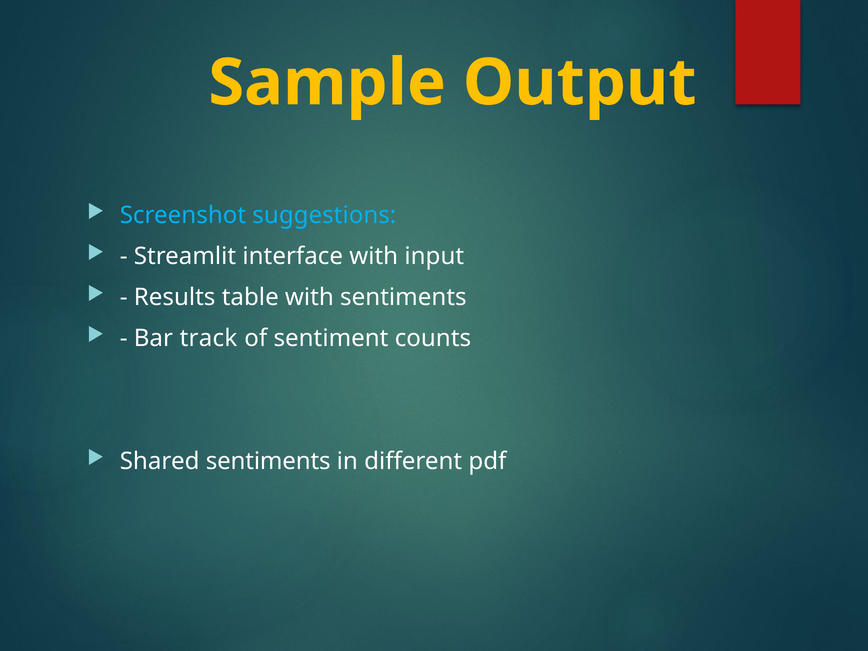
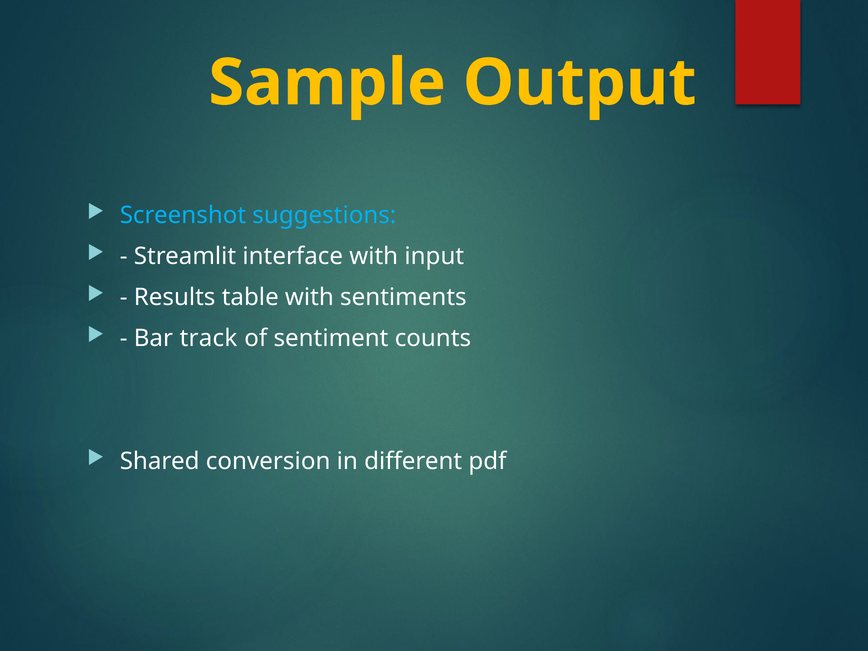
Shared sentiments: sentiments -> conversion (268, 461)
